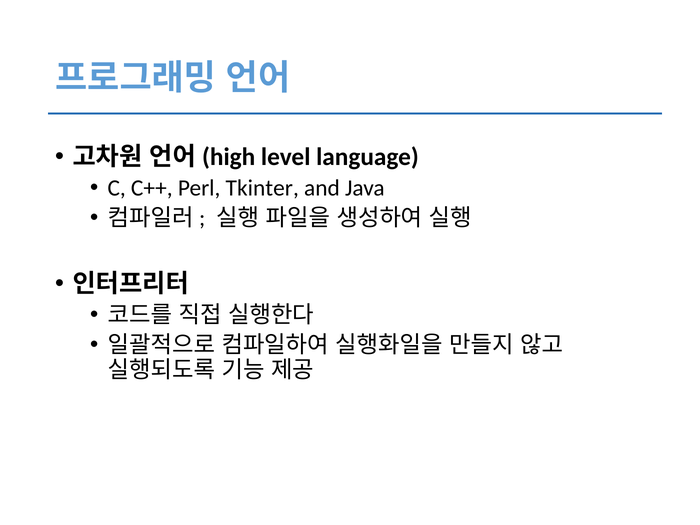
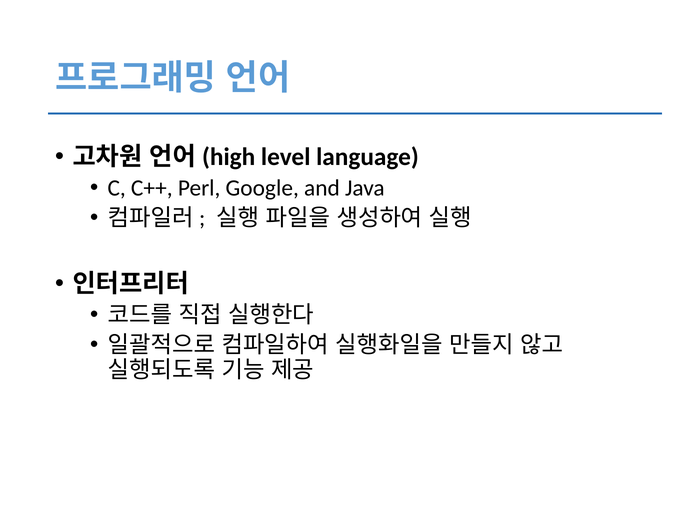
Tkinter: Tkinter -> Google (262, 188)
